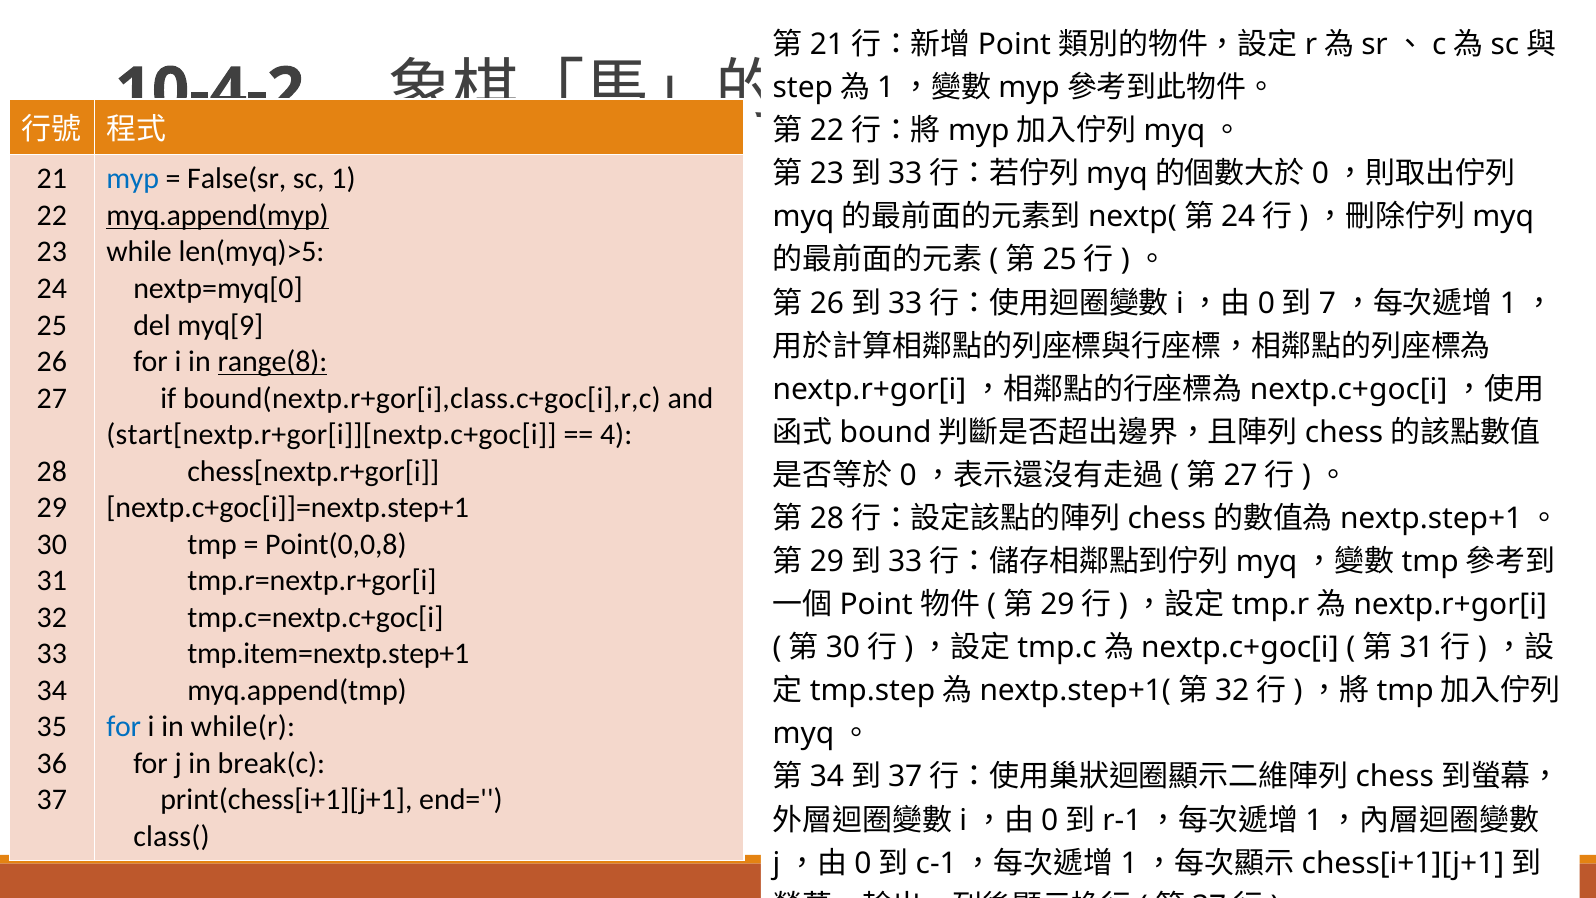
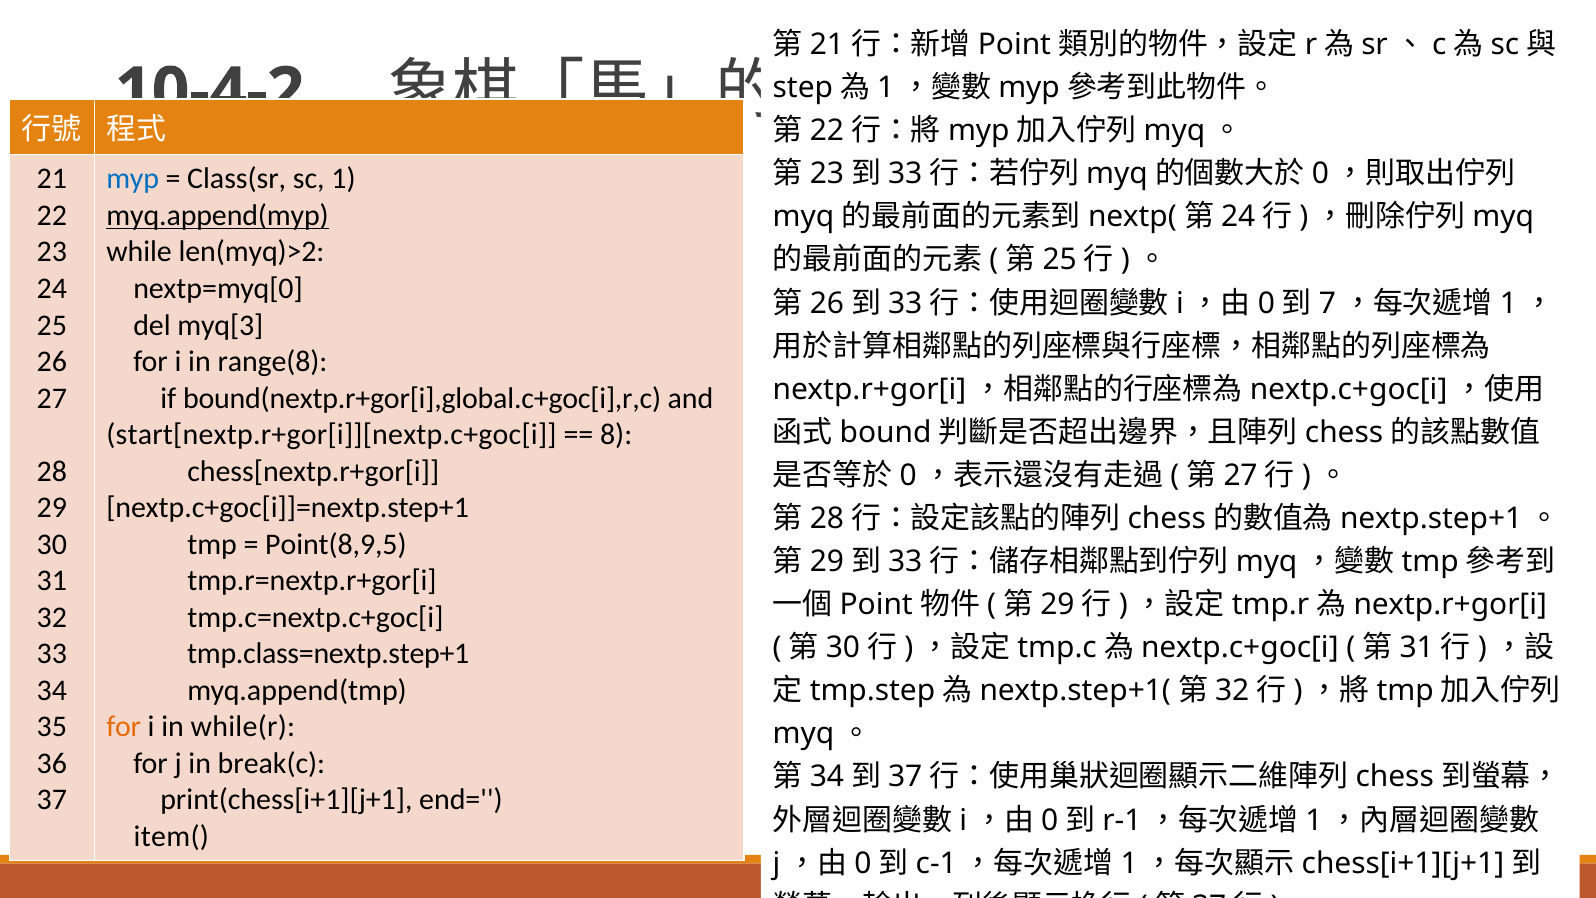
False(sr: False(sr -> Class(sr (237, 179)
len(myq)>5: len(myq)>5 -> len(myq)>2 (252, 252)
myq[9: myq[9 -> myq[3 (220, 325)
range(8 underline: present -> none (272, 362)
bound(nextp.r+gor[i],class.c+goc[i],r,c: bound(nextp.r+gor[i],class.c+goc[i],r,c -> bound(nextp.r+gor[i],global.c+goc[i],r,c (422, 398)
4: 4 -> 8 (616, 435)
Point(0,0,8: Point(0,0,8 -> Point(8,9,5 (336, 544)
tmp.item=nextp.step+1: tmp.item=nextp.step+1 -> tmp.class=nextp.step+1 (328, 654)
for colour: blue -> orange (124, 727)
class(: class( -> item( (171, 836)
